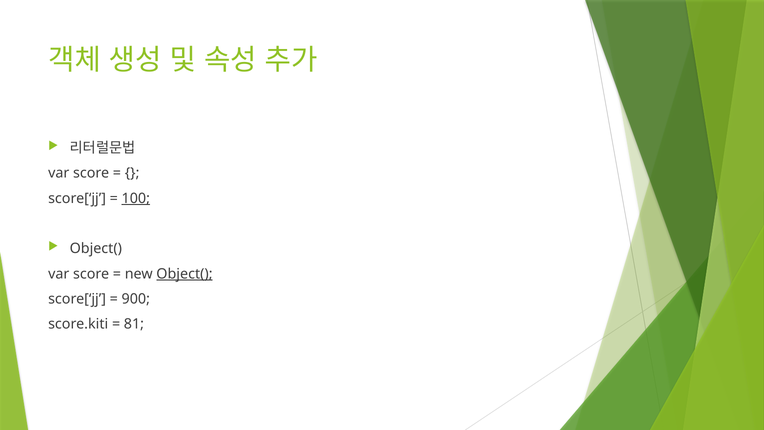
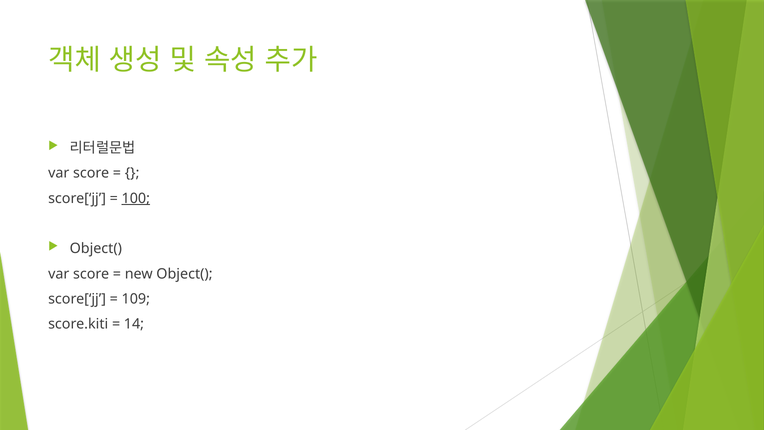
Object( underline: present -> none (184, 274)
900: 900 -> 109 (136, 299)
81: 81 -> 14 (134, 324)
